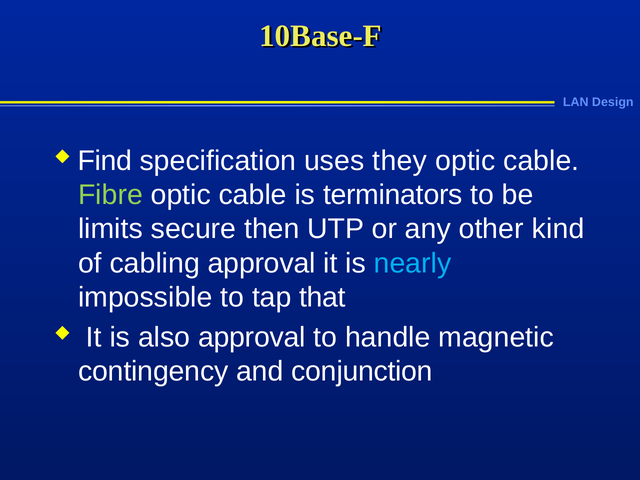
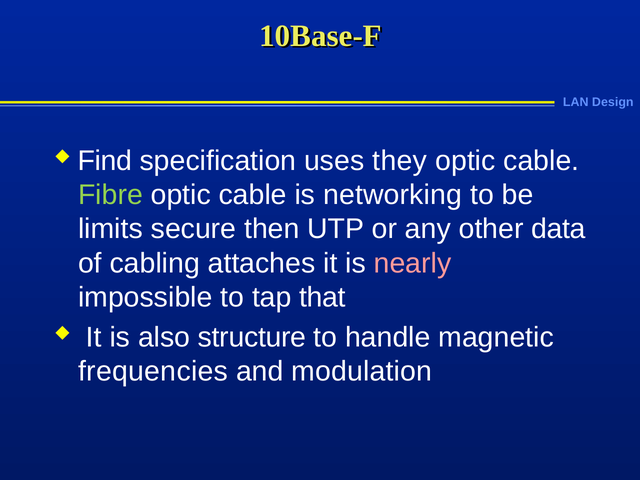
terminators: terminators -> networking (393, 195)
kind: kind -> data (559, 229)
cabling approval: approval -> attaches (262, 263)
nearly colour: light blue -> pink (413, 263)
also approval: approval -> structure (252, 337)
contingency: contingency -> frequencies (153, 371)
conjunction: conjunction -> modulation (362, 371)
